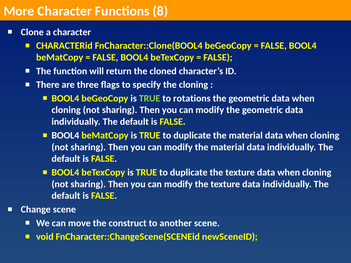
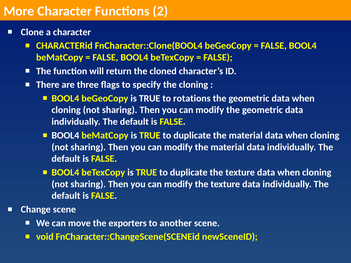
8: 8 -> 2 (160, 11)
TRUE colour: light green -> white (150, 98)
construct: construct -> exporters (128, 223)
